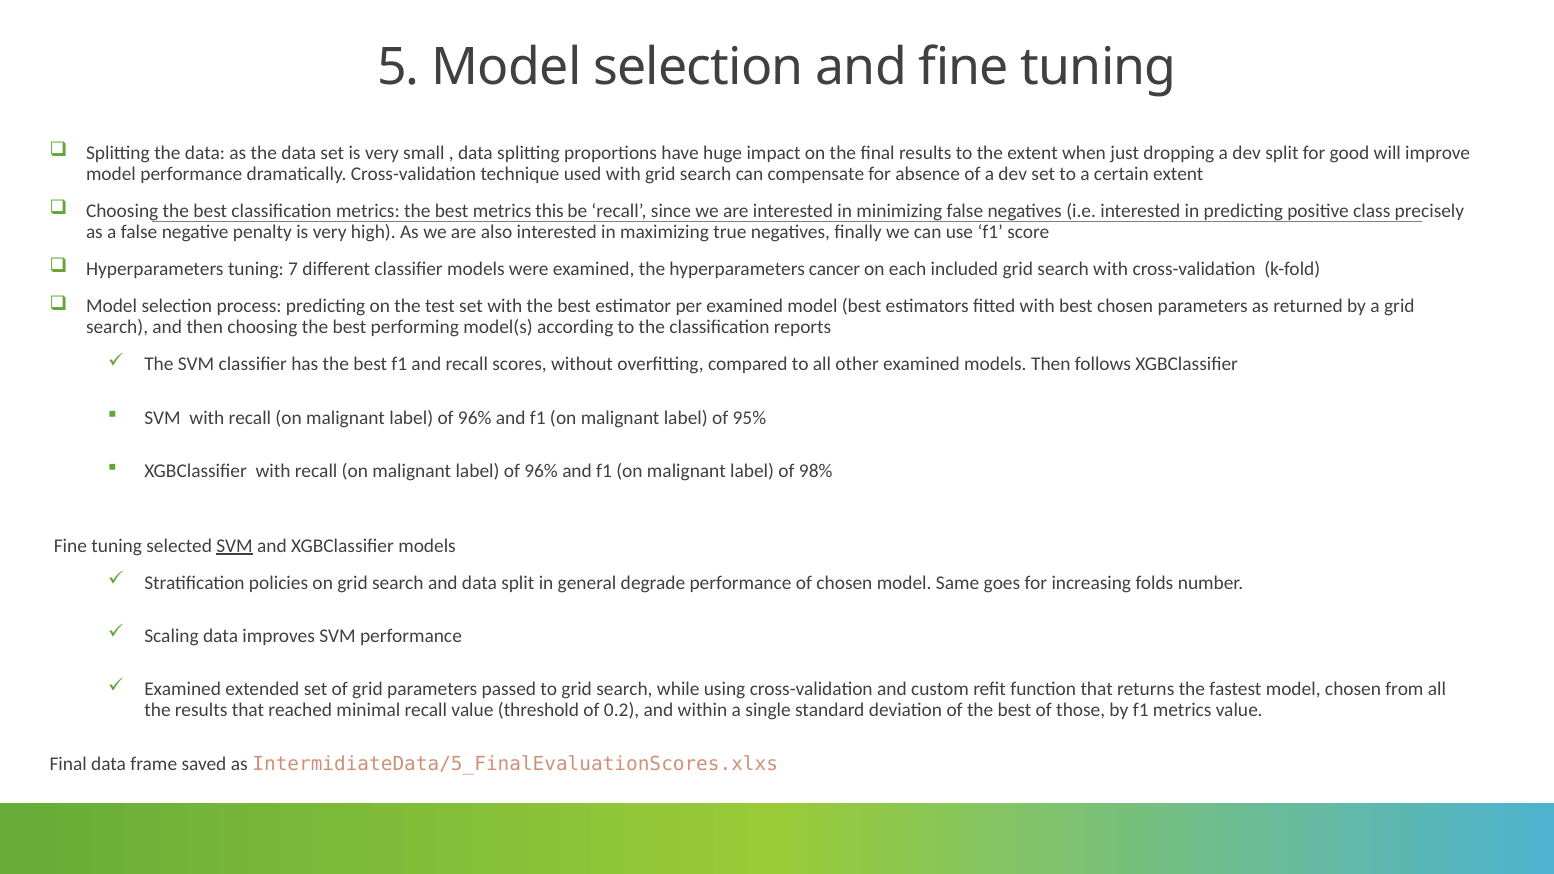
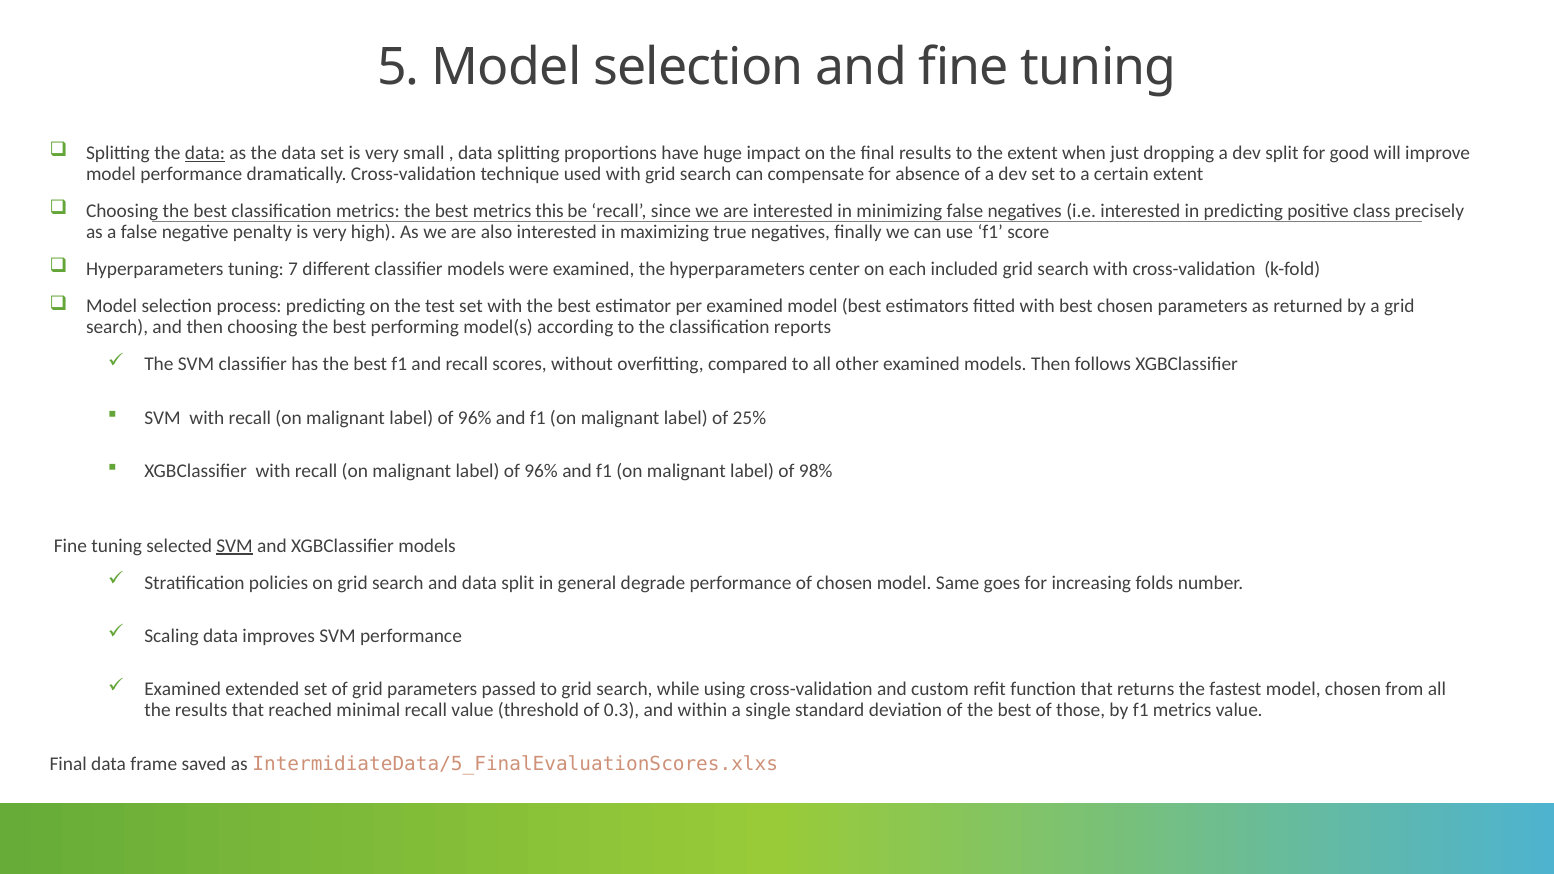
data underline: none -> present (205, 153)
cancer: cancer -> center (834, 269)
95%: 95% -> 25% (749, 418)
0.2: 0.2 -> 0.3 (622, 711)
